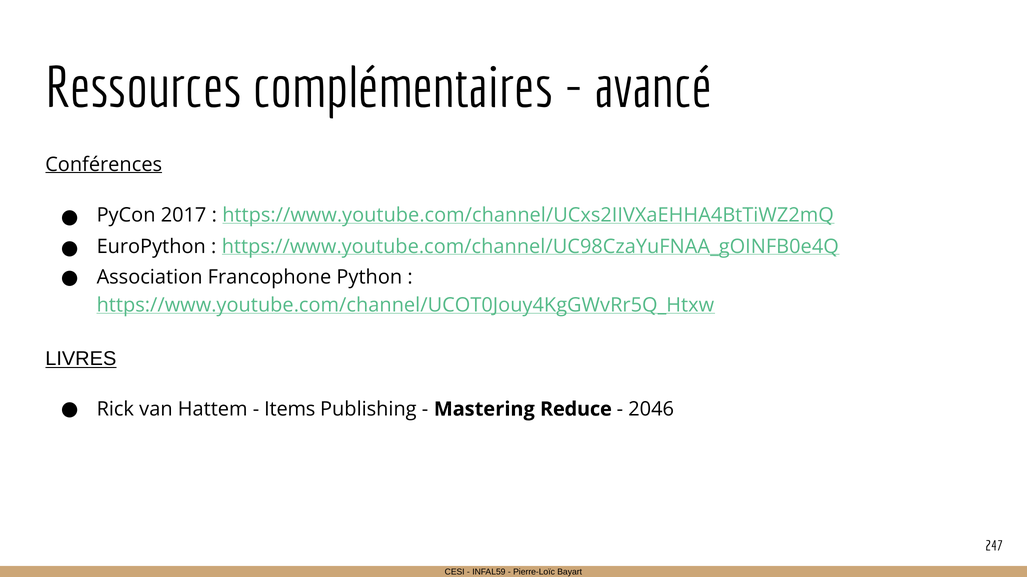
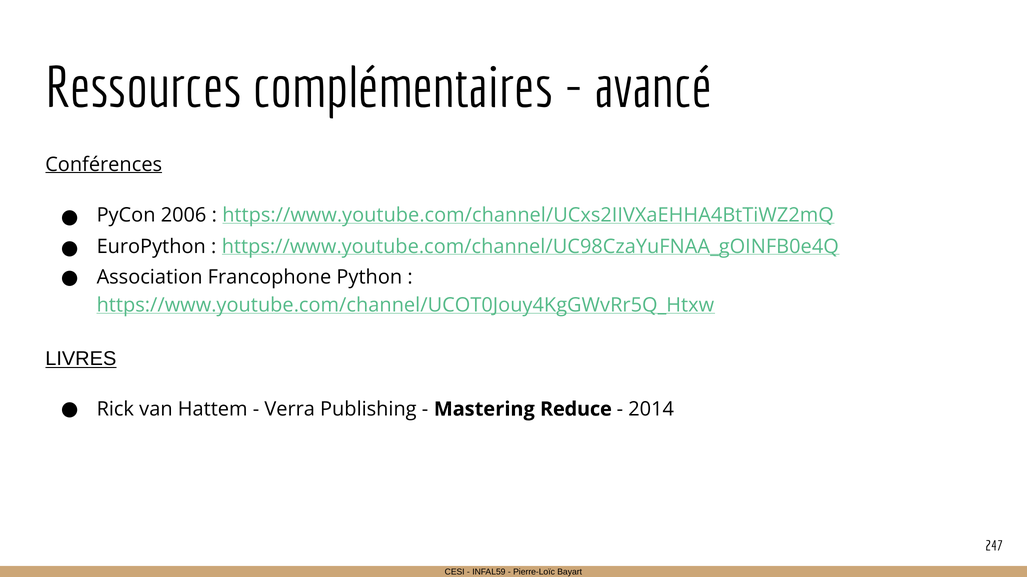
2017: 2017 -> 2006 (184, 216)
Items: Items -> Verra (290, 410)
2046: 2046 -> 2014 (651, 410)
